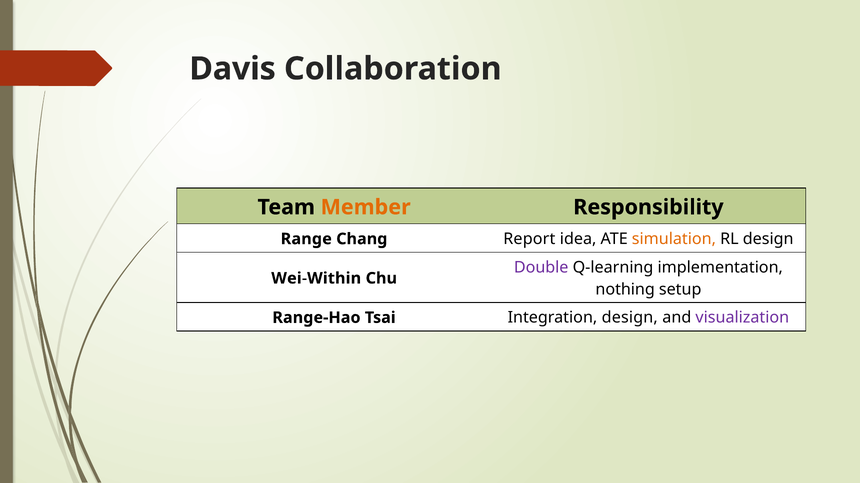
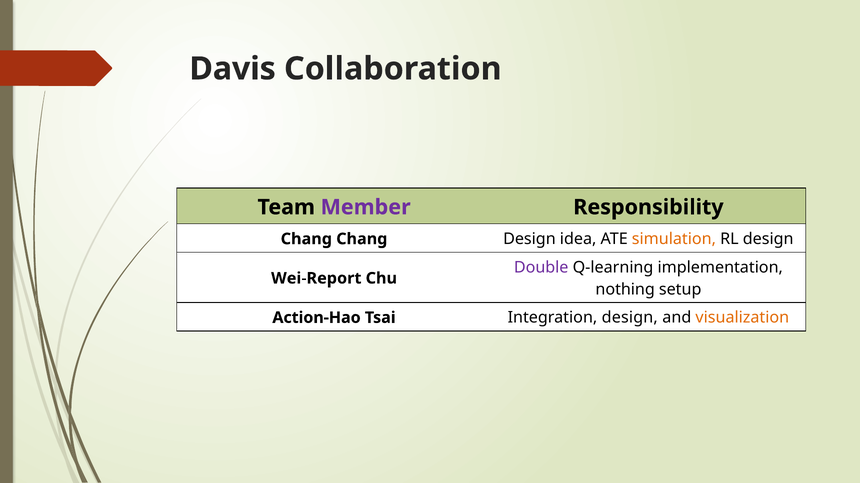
Member colour: orange -> purple (366, 208)
Range: Range -> Chang (306, 239)
Chang Report: Report -> Design (529, 239)
Wei-Within: Wei-Within -> Wei-Report (316, 279)
Range-Hao: Range-Hao -> Action-Hao (317, 318)
visualization colour: purple -> orange (742, 318)
